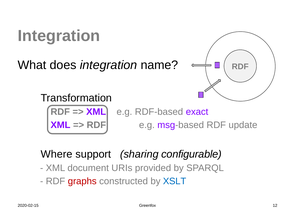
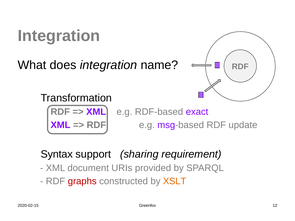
Where: Where -> Syntax (57, 154)
configurable: configurable -> requirement (191, 154)
XSLT colour: blue -> orange (175, 181)
